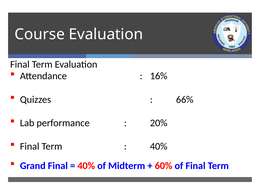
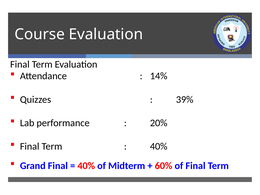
16%: 16% -> 14% (159, 76)
66%: 66% -> 39% (185, 100)
